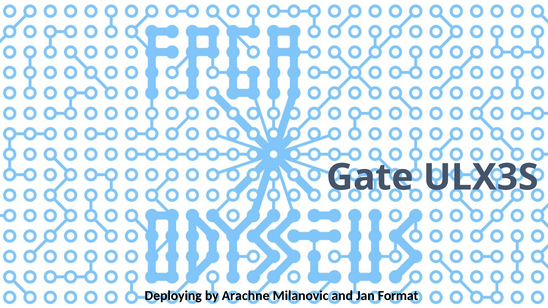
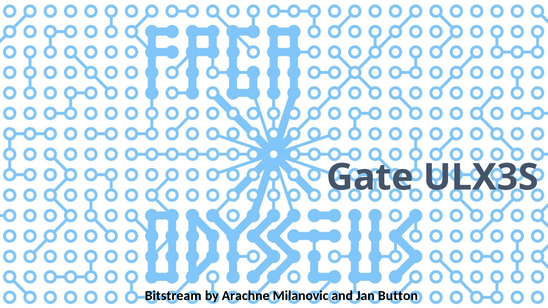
Deploying: Deploying -> Bitstream (173, 296)
Format: Format -> Button (398, 296)
